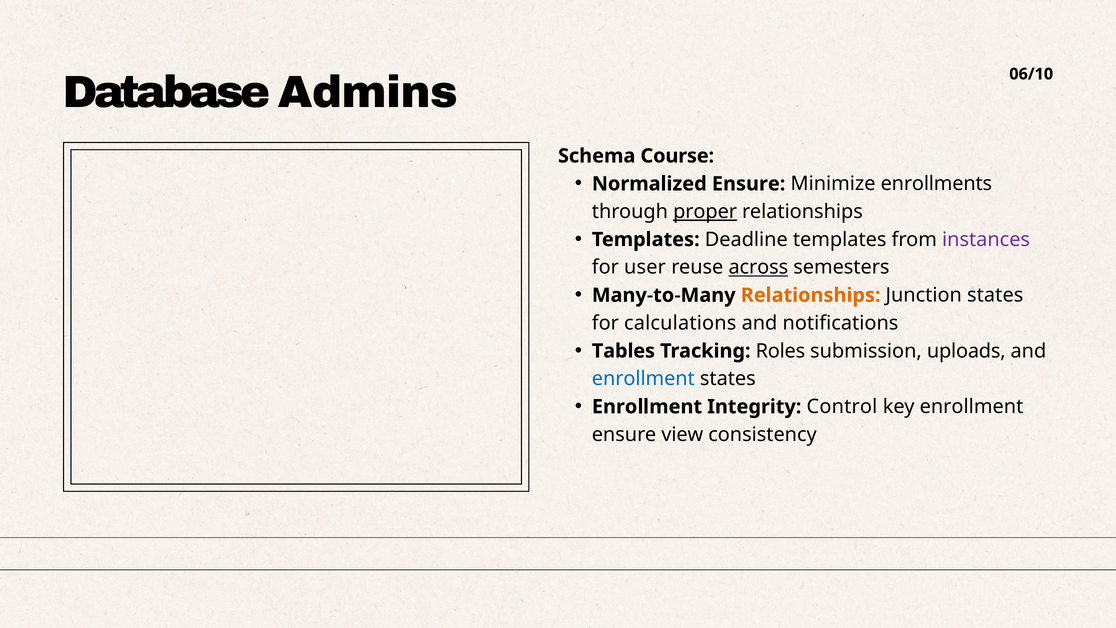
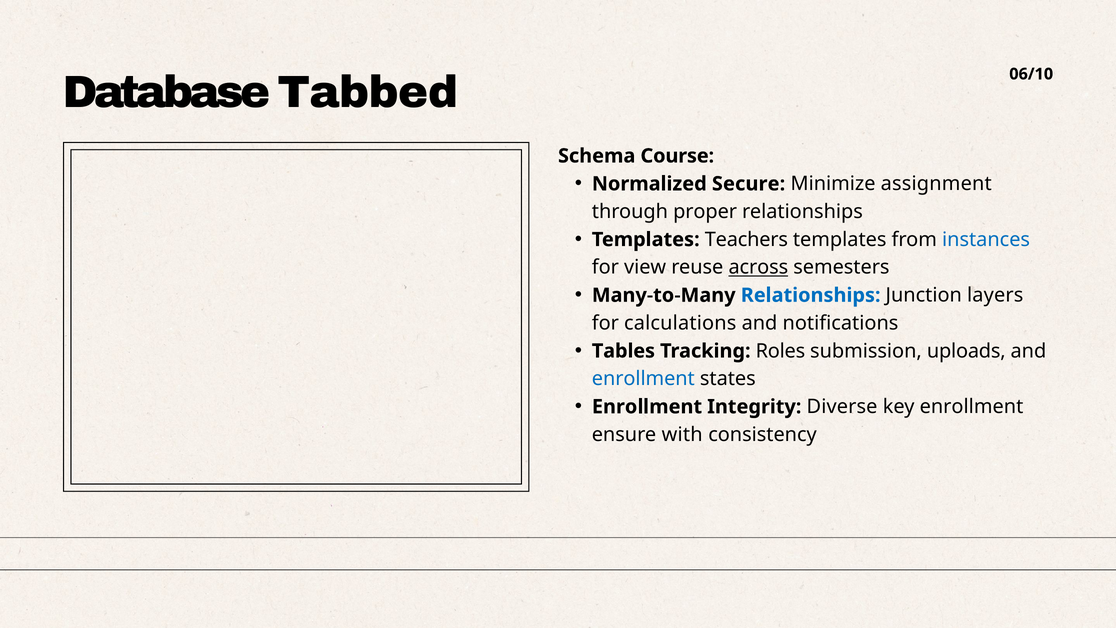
Admins: Admins -> Tabbed (368, 92)
Normalized Ensure: Ensure -> Secure (749, 184)
enrollments: enrollments -> assignment (936, 184)
proper underline: present -> none (705, 212)
Deadline: Deadline -> Teachers (746, 239)
instances colour: purple -> blue (986, 239)
user: user -> view (645, 267)
Relationships colour: orange -> blue (811, 295)
Junction states: states -> layers (995, 295)
Control: Control -> Diverse (842, 407)
view: view -> with (682, 434)
